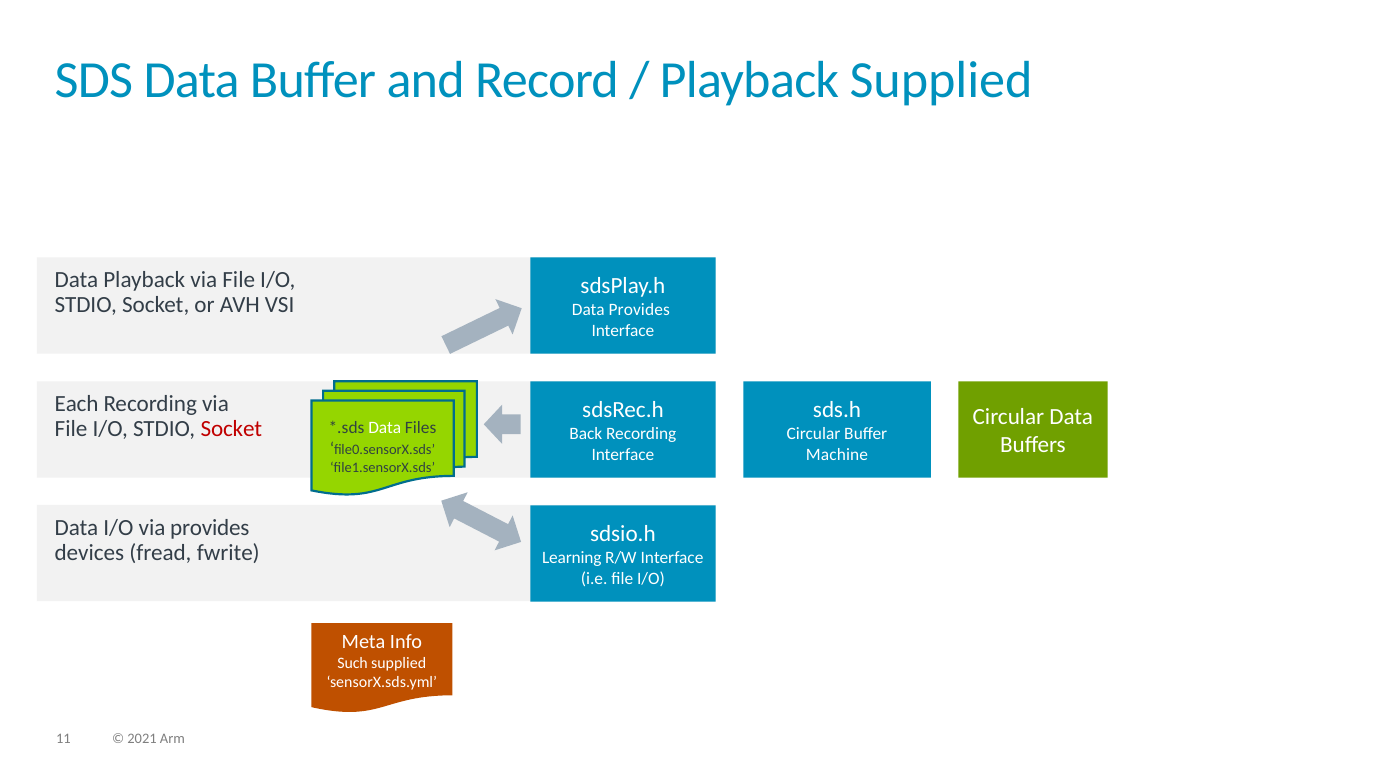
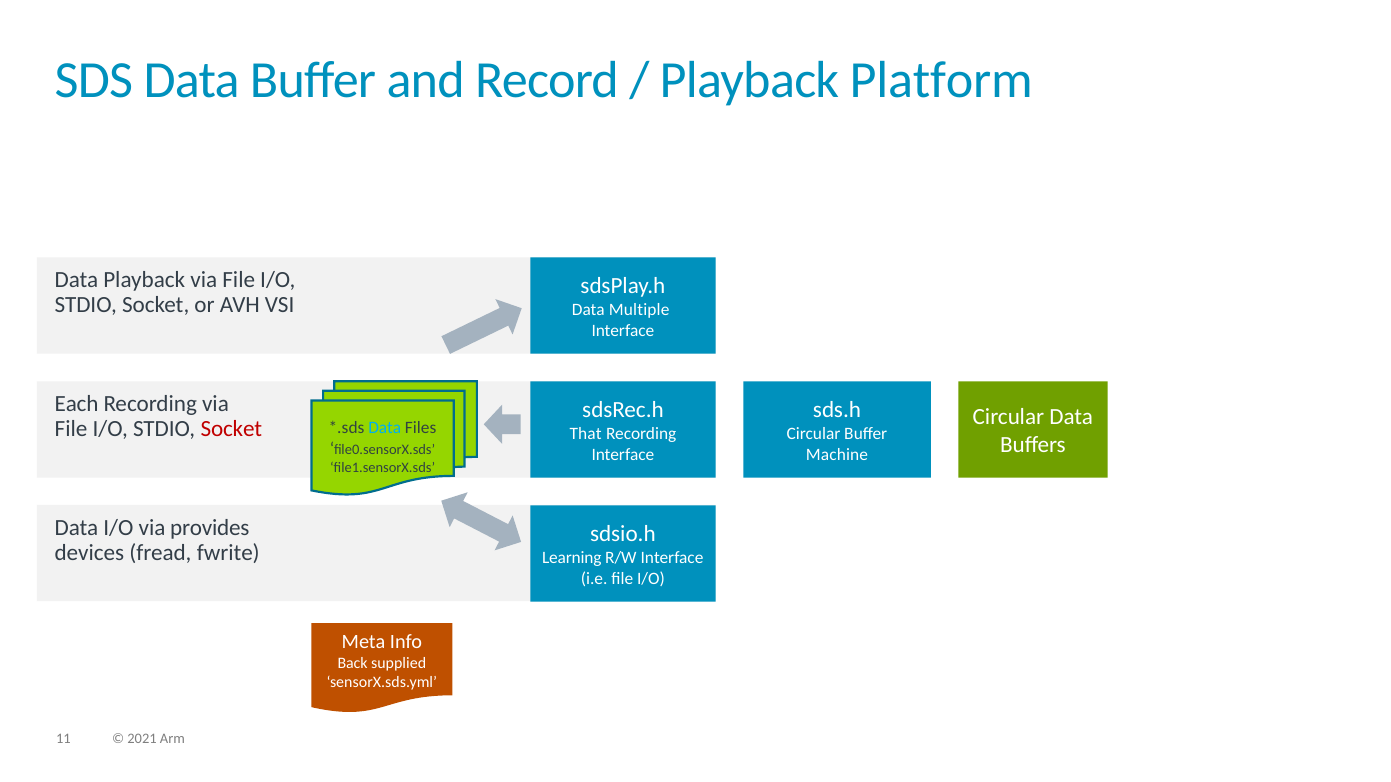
Playback Supplied: Supplied -> Platform (941, 80)
Data Provides: Provides -> Multiple (639, 310)
Data colour: white -> light blue (385, 428)
Back: Back -> That (586, 434)
Such: Such -> Back (353, 663)
